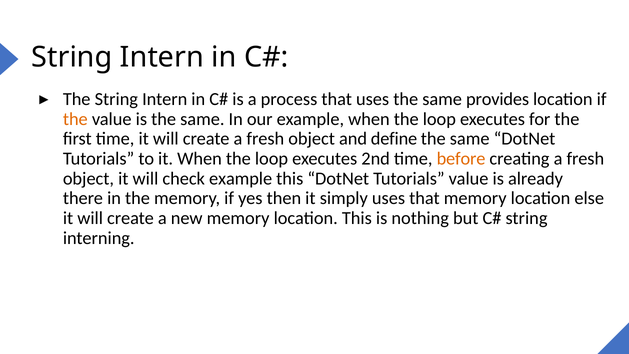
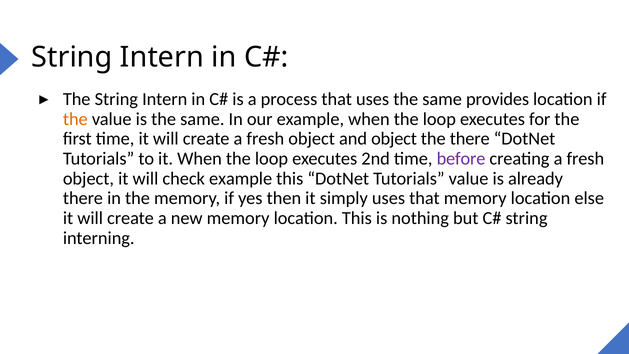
and define: define -> object (394, 139)
same: same -> there (470, 139)
before colour: orange -> purple (461, 159)
